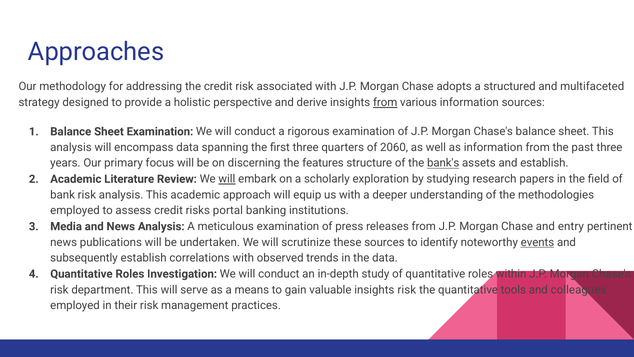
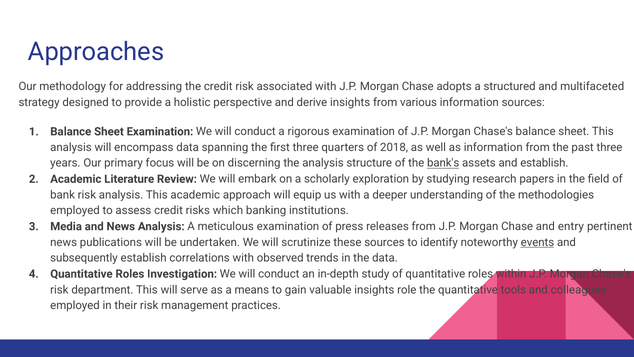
from underline: present -> none (385, 102)
2060: 2060 -> 2018 (394, 147)
the features: features -> analysis (323, 163)
will underline: present -> none (227, 179)
portal: portal -> which (228, 210)
insights risk: risk -> role (407, 289)
